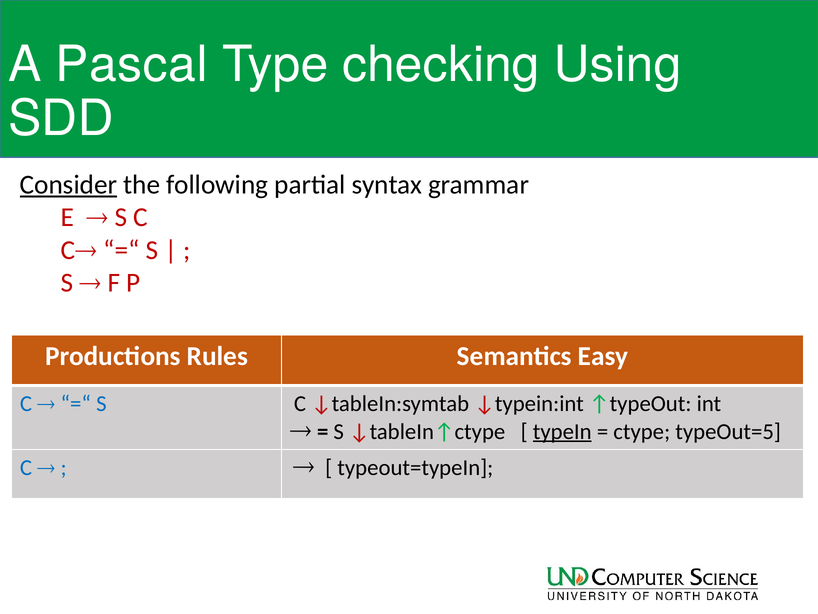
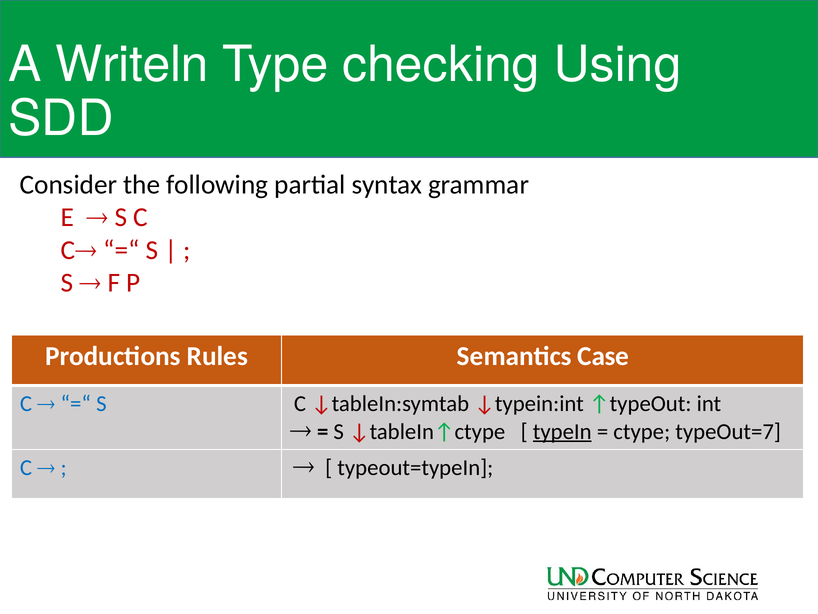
Pascal: Pascal -> Writeln (132, 65)
Consider underline: present -> none (68, 185)
Easy: Easy -> Case (603, 356)
typeOut=5: typeOut=5 -> typeOut=7 (728, 431)
